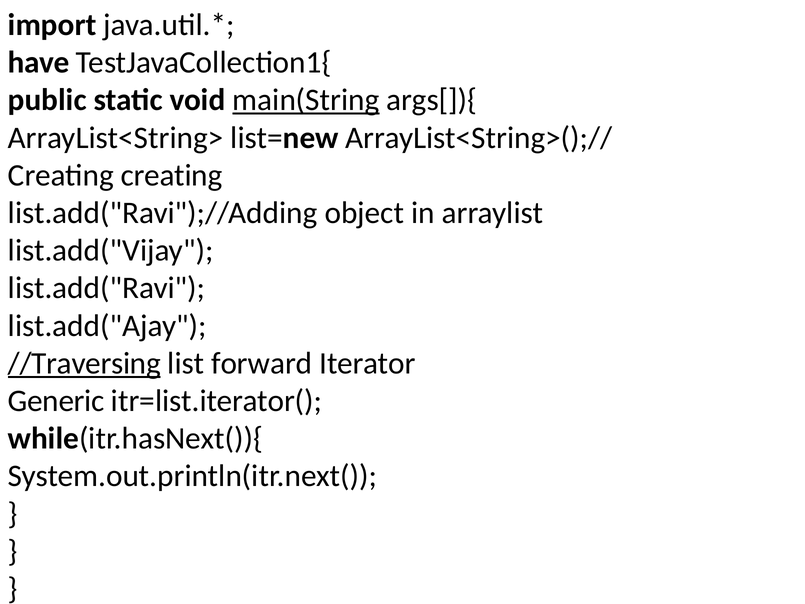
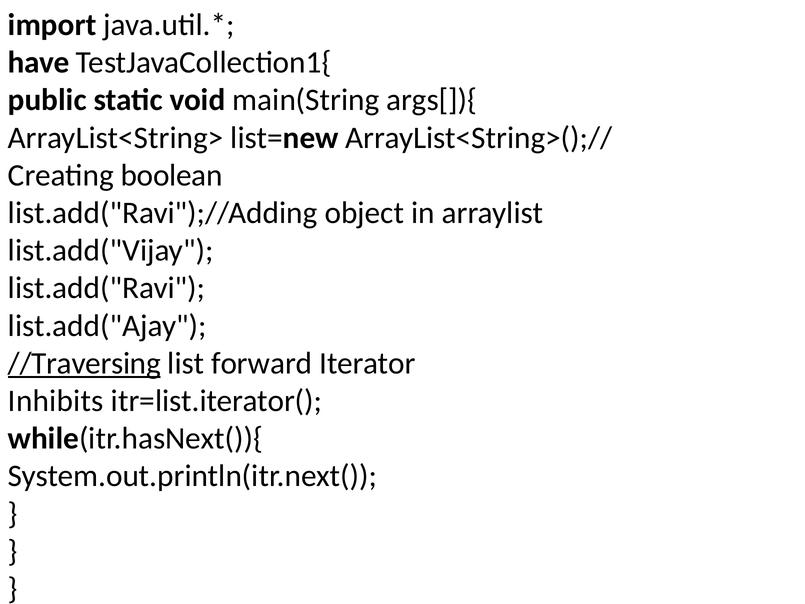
main(String underline: present -> none (306, 100)
creating: creating -> boolean (172, 175)
Generic: Generic -> Inhibits (56, 401)
